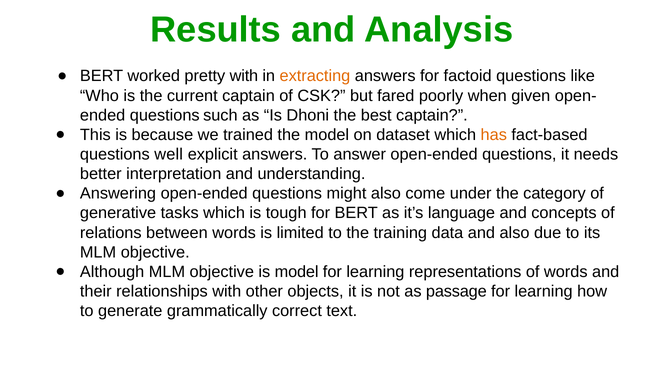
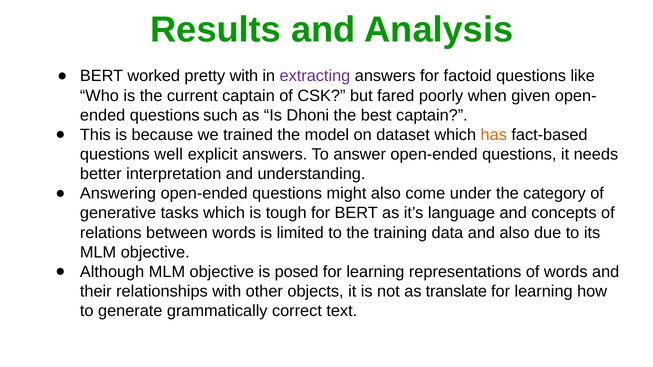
extracting colour: orange -> purple (315, 76)
is model: model -> posed (297, 272)
passage: passage -> translate (456, 292)
